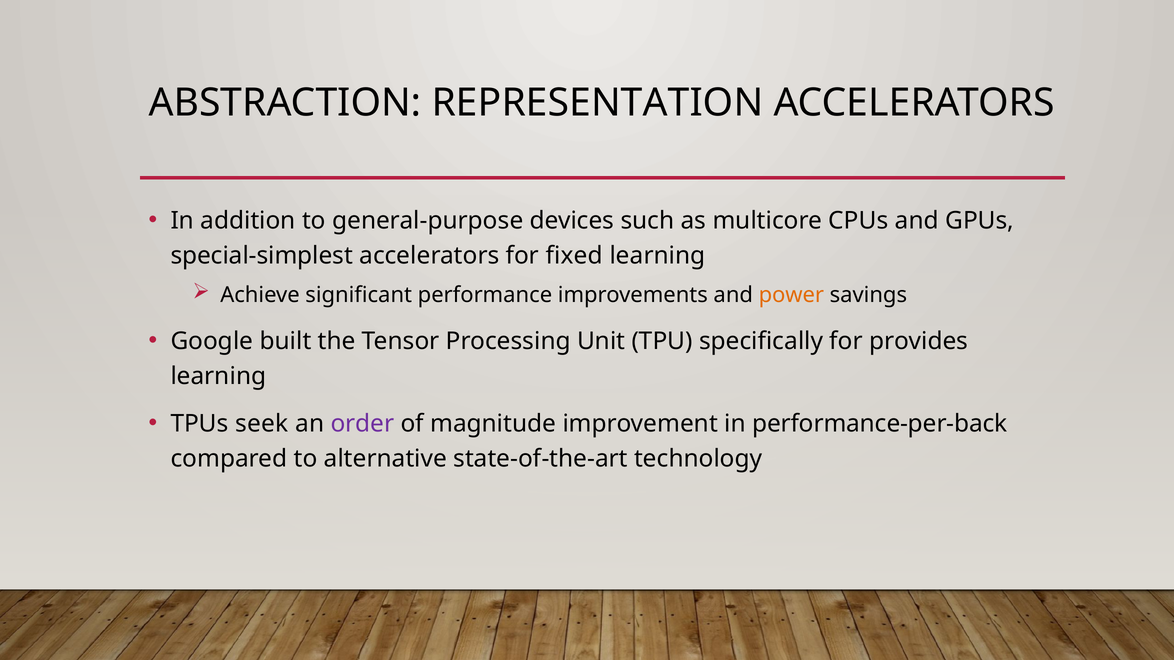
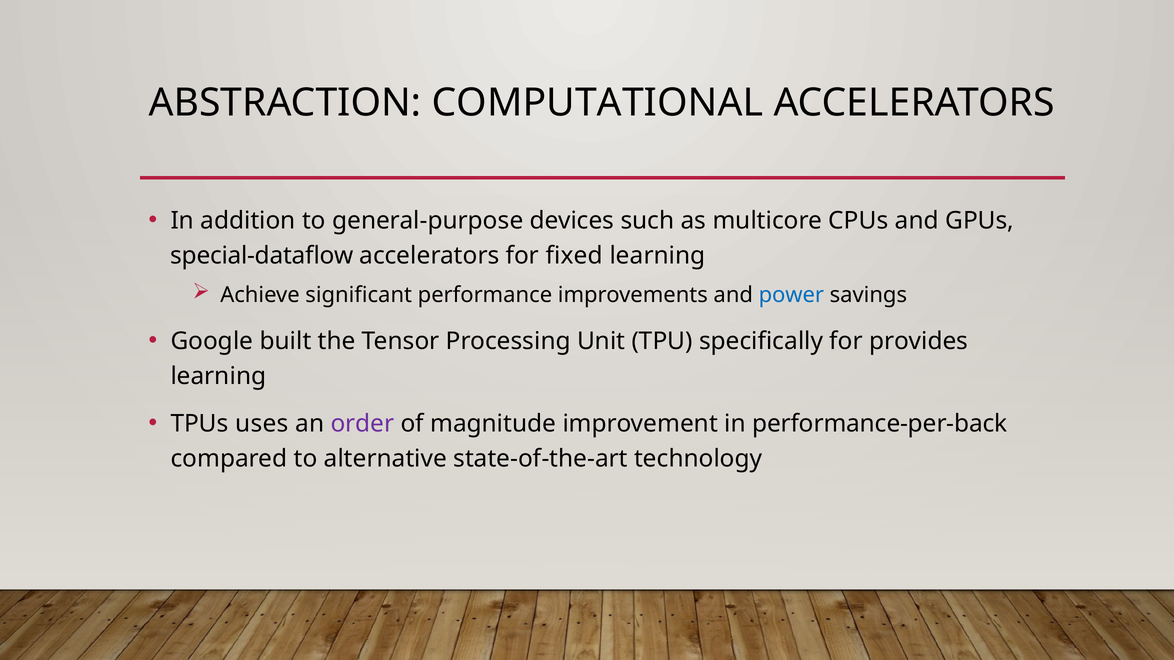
REPRESENTATION: REPRESENTATION -> COMPUTATIONAL (597, 103)
special-simplest: special-simplest -> special-dataflow (262, 256)
power colour: orange -> blue (791, 295)
seek: seek -> uses (262, 424)
